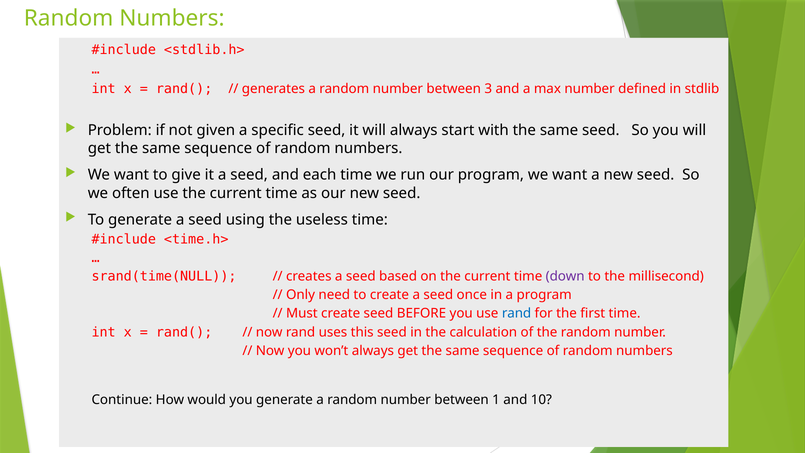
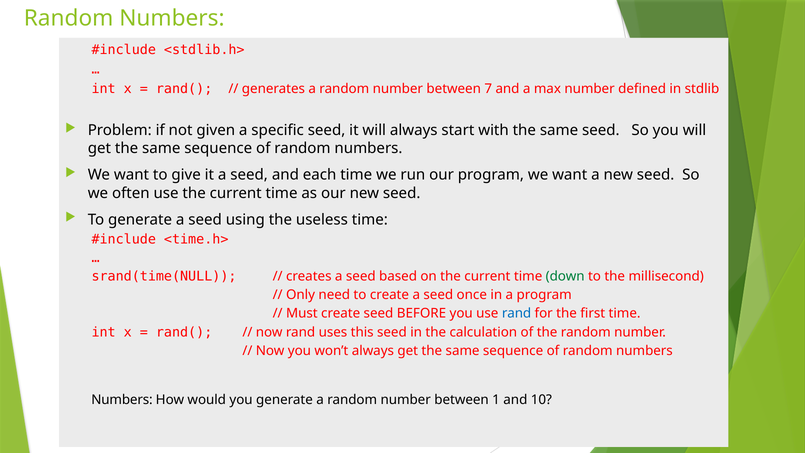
3: 3 -> 7 (488, 89)
down colour: purple -> green (565, 276)
Continue: Continue -> Numbers (122, 399)
